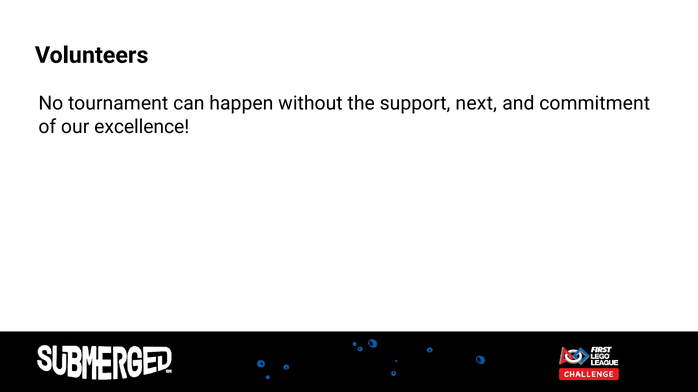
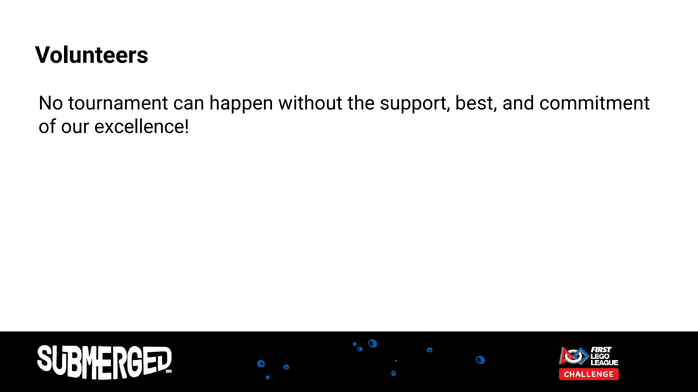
next: next -> best (476, 104)
